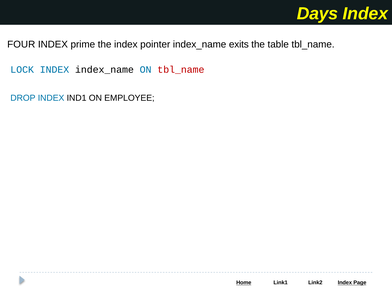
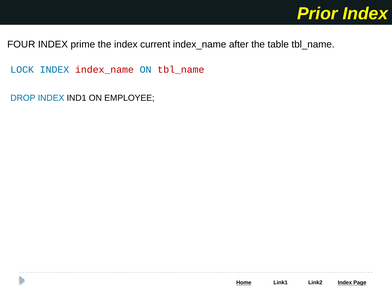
Days: Days -> Prior (317, 14)
pointer: pointer -> current (155, 44)
exits: exits -> after (239, 44)
index_name colour: black -> red (104, 70)
